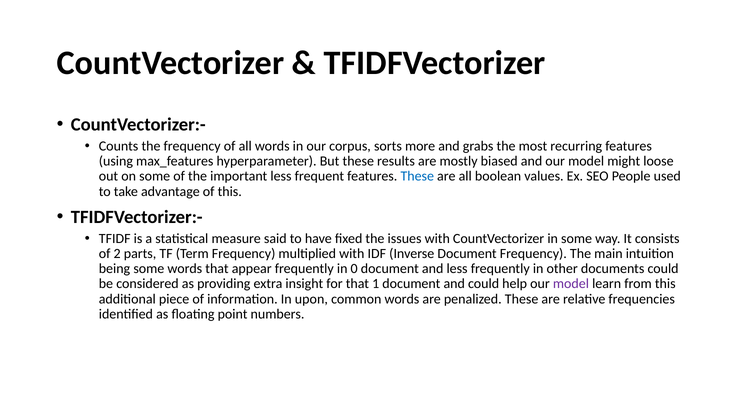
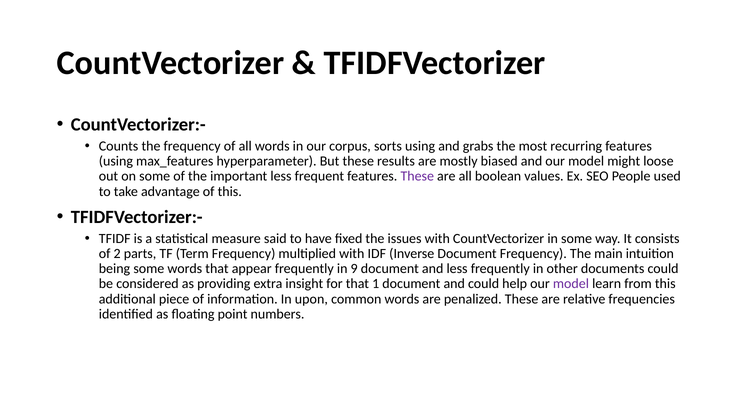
sorts more: more -> using (420, 146)
These colour: blue -> purple (417, 176)
0: 0 -> 9 (354, 268)
